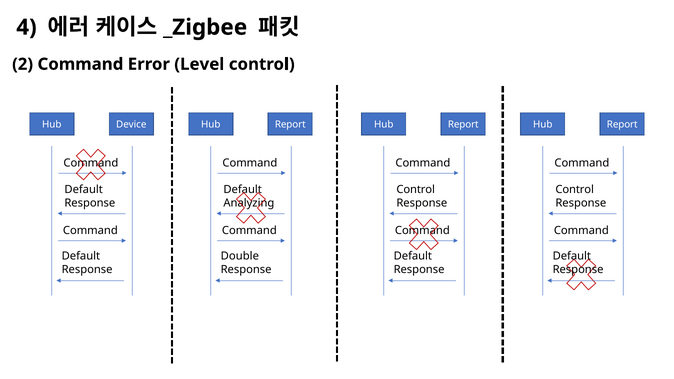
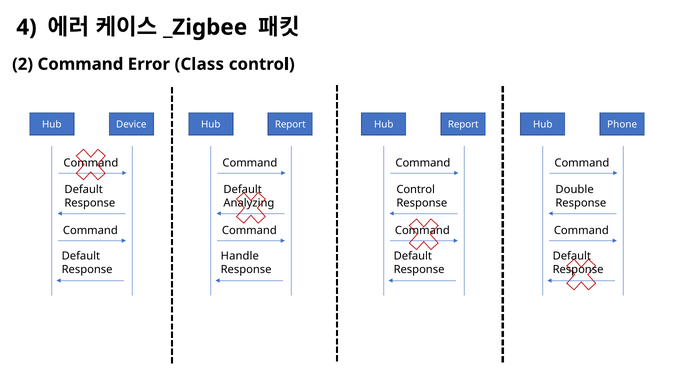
Level: Level -> Class (199, 64)
Report: Report -> Phone (622, 125)
Control: Control -> Double (575, 190)
Double: Double -> Handle (240, 256)
